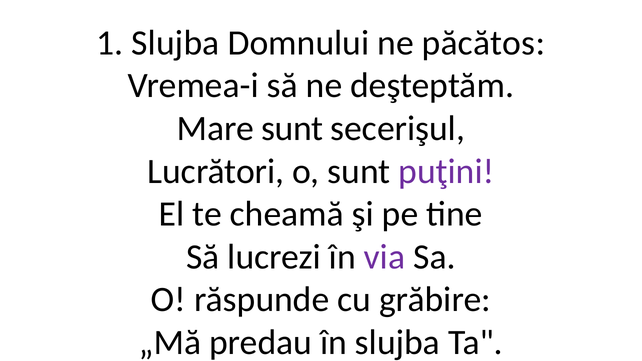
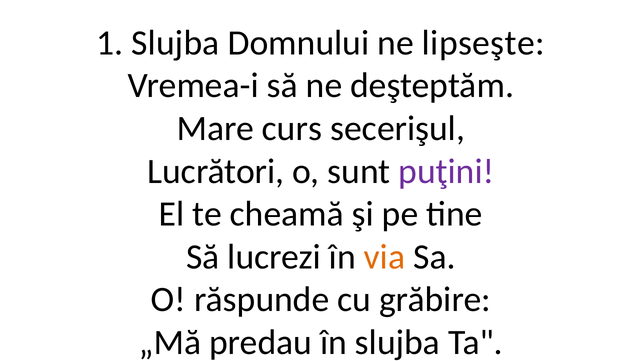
păcătos: păcătos -> lipseşte (483, 43)
Mare sunt: sunt -> curs (292, 129)
via colour: purple -> orange (385, 257)
